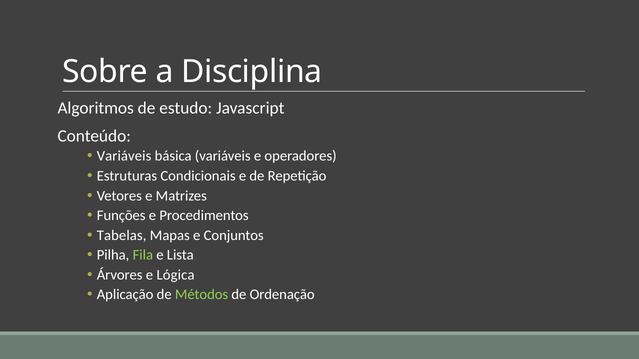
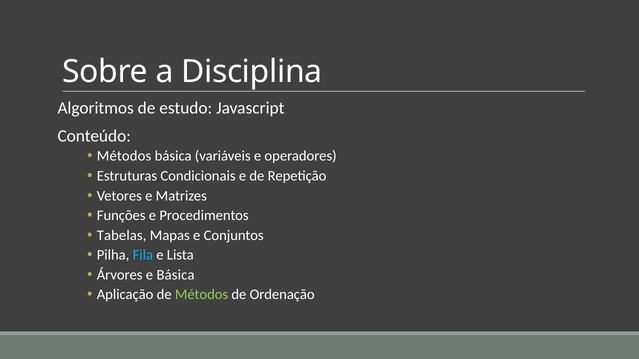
Variáveis: Variáveis -> Métodos (124, 156)
Fila colour: light green -> light blue (143, 255)
e Lógica: Lógica -> Básica (176, 275)
